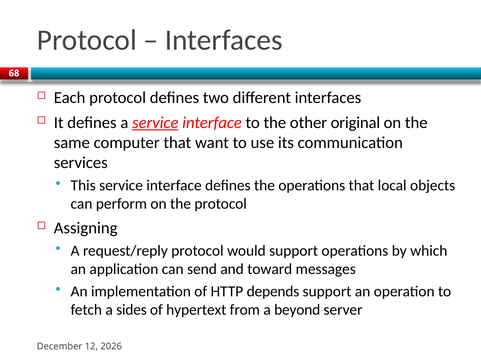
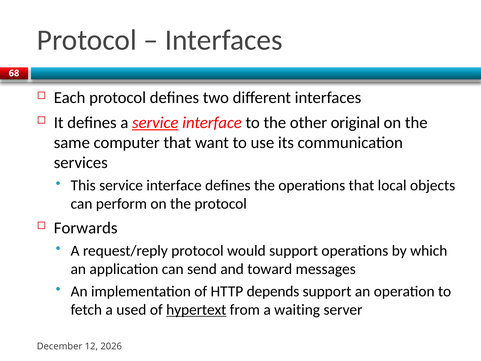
Assigning: Assigning -> Forwards (86, 228)
sides: sides -> used (131, 310)
hypertext underline: none -> present (196, 310)
beyond: beyond -> waiting (297, 310)
